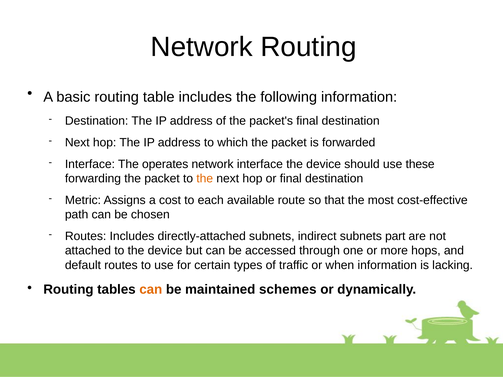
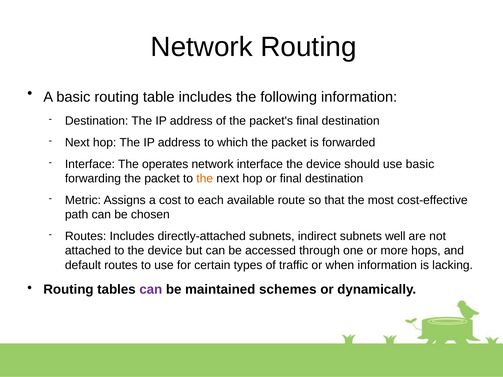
use these: these -> basic (420, 164)
part: part -> well (395, 236)
can colour: orange -> purple (151, 290)
